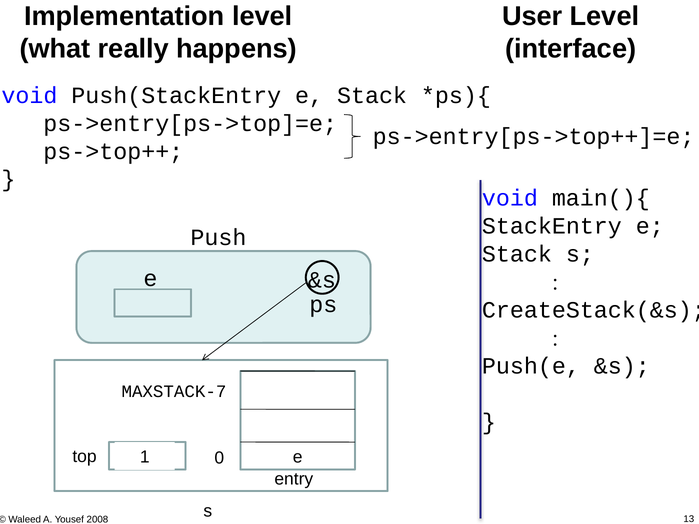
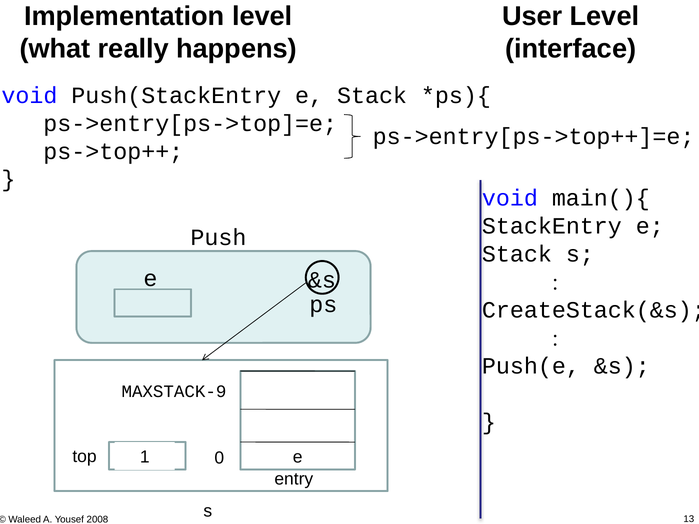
MAXSTACK-7: MAXSTACK-7 -> MAXSTACK-9 (174, 392)
